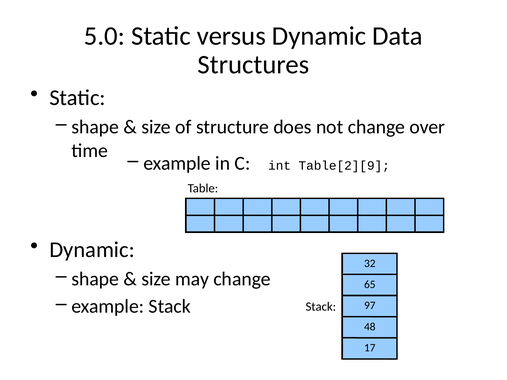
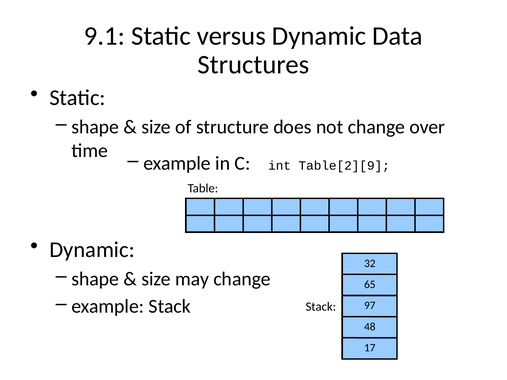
5.0: 5.0 -> 9.1 (104, 36)
